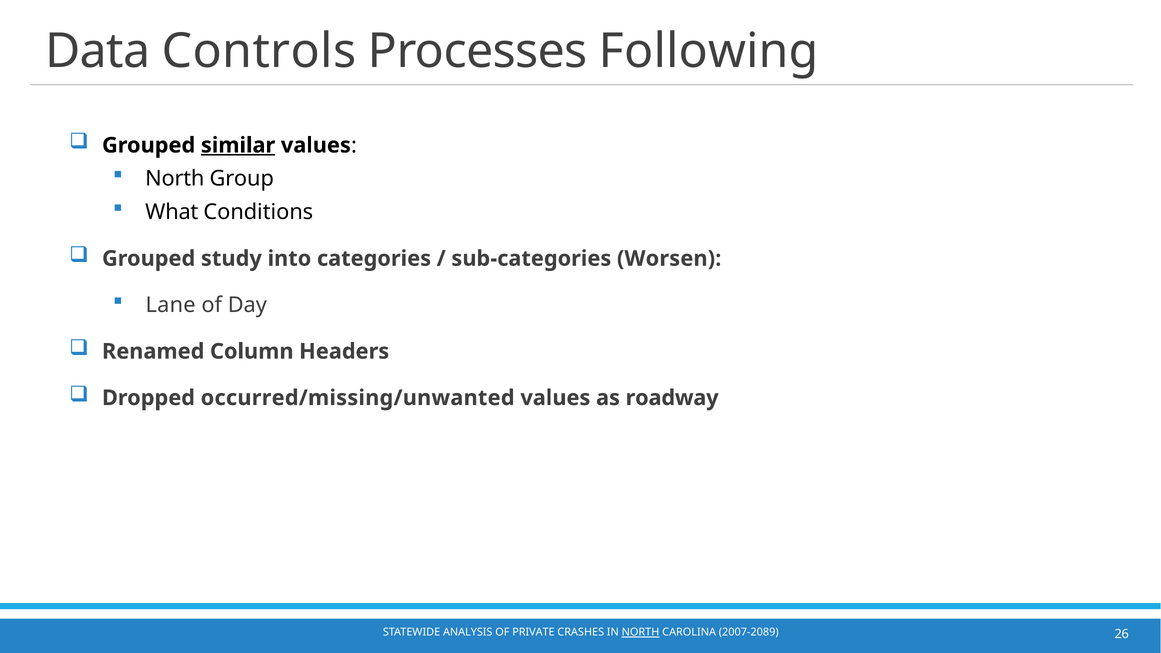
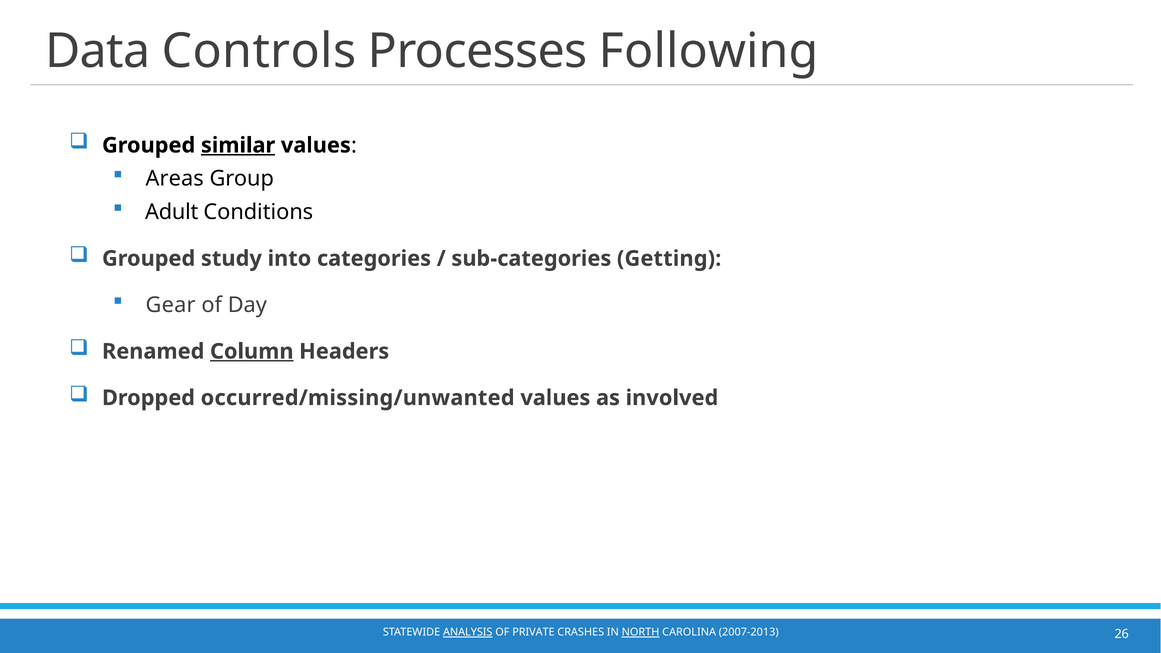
North: North -> Areas (175, 179)
What: What -> Adult (172, 212)
Worsen: Worsen -> Getting (669, 259)
Lane: Lane -> Gear (171, 305)
Column underline: none -> present (252, 352)
roadway: roadway -> involved (672, 398)
ANALYSIS underline: none -> present (468, 632)
2007-2089: 2007-2089 -> 2007-2013 (749, 632)
